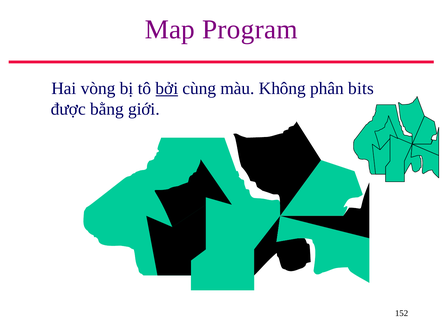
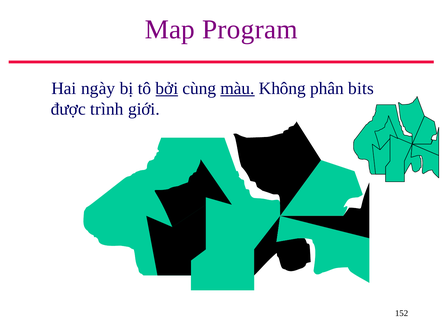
vòng: vòng -> ngày (98, 88)
màu underline: none -> present (237, 88)
bằng: bằng -> trình (107, 109)
